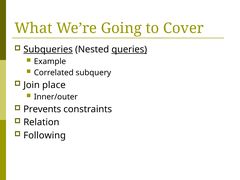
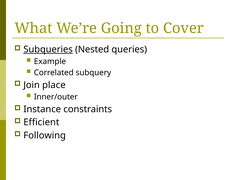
queries underline: present -> none (129, 49)
Prevents: Prevents -> Instance (42, 109)
Relation: Relation -> Efficient (41, 122)
